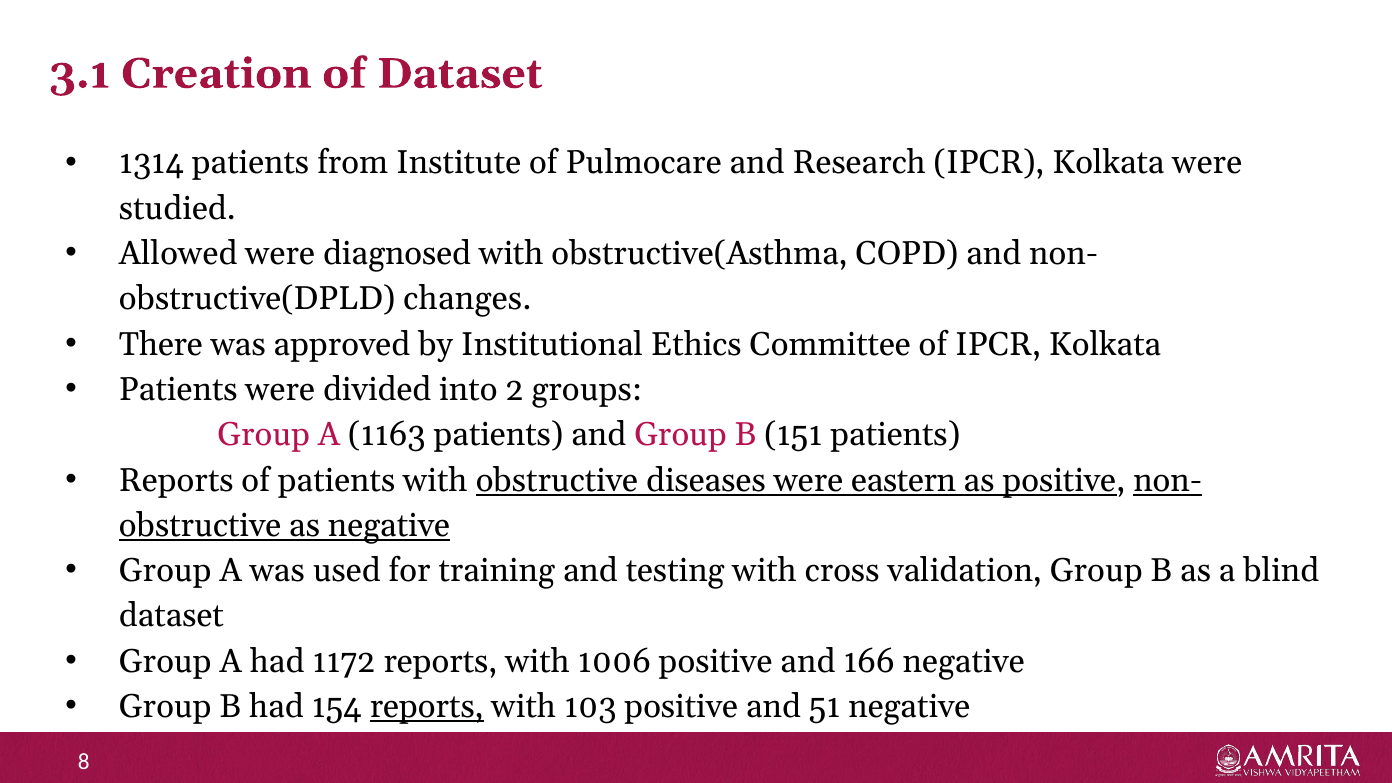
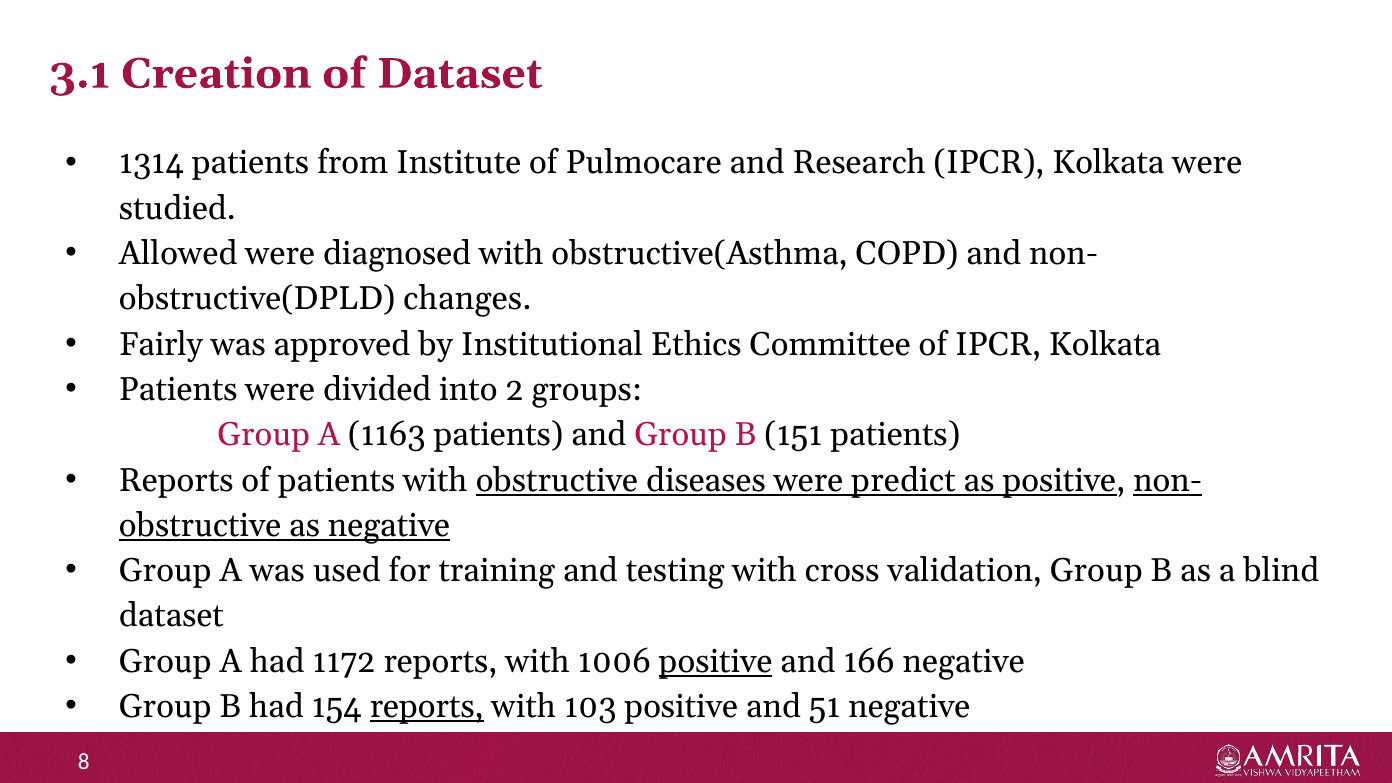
There: There -> Fairly (161, 344)
eastern: eastern -> predict (903, 480)
positive underline: none -> present (716, 661)
